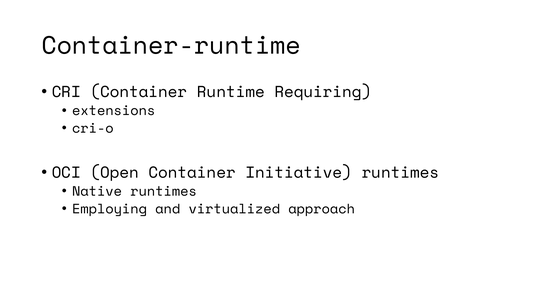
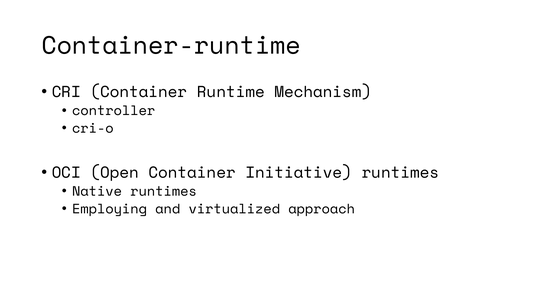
Requiring: Requiring -> Mechanism (323, 92)
extensions: extensions -> controller (114, 111)
